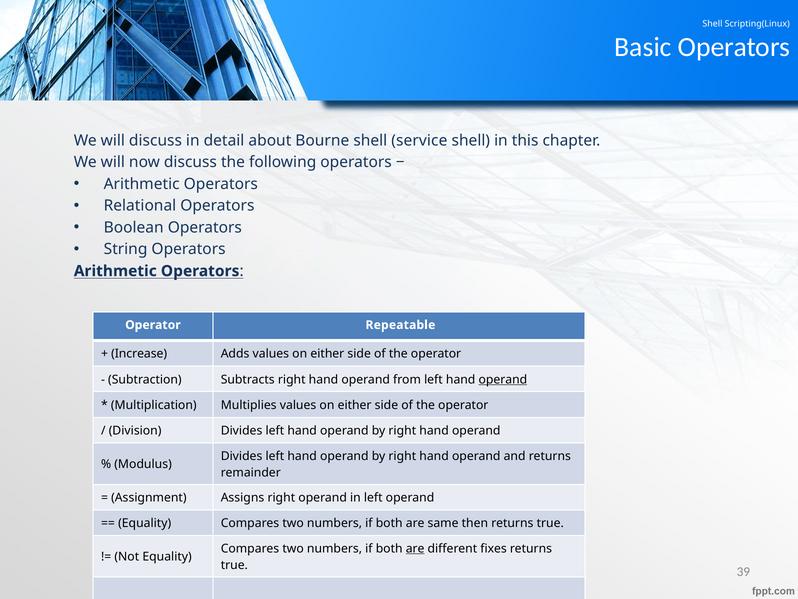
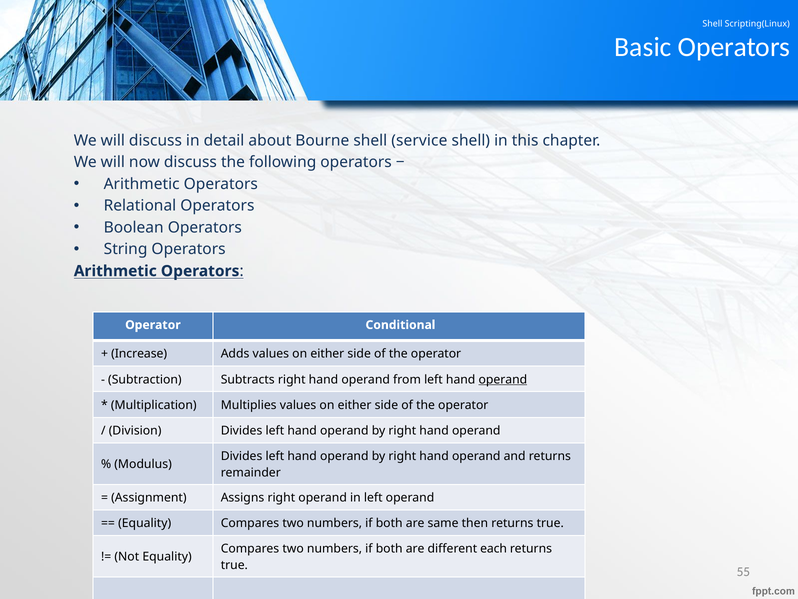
Repeatable: Repeatable -> Conditional (400, 325)
are underline: present -> none (415, 548)
fixes: fixes -> each (494, 548)
39: 39 -> 55 (743, 571)
